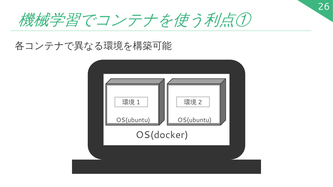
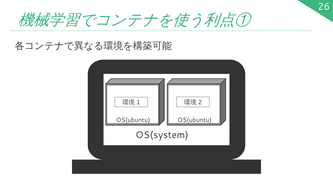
OS(docker: OS(docker -> OS(system (162, 135)
